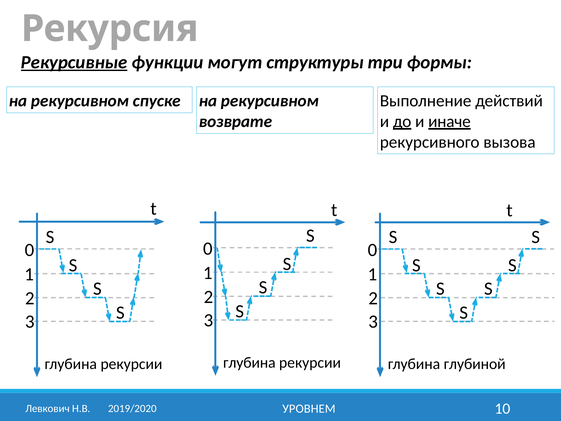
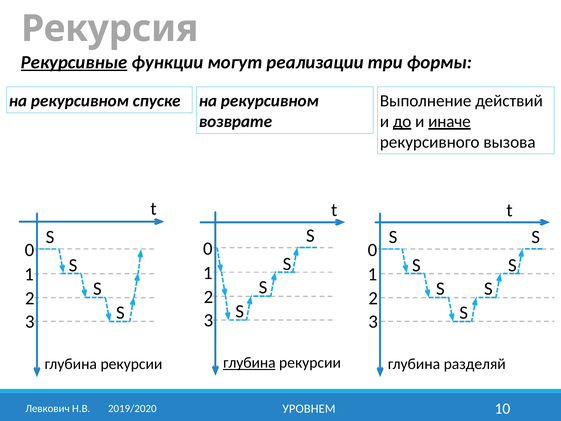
структуры: структуры -> реализации (315, 62)
глубина underline: none -> present (249, 363)
глубиной: глубиной -> разделяй (475, 364)
